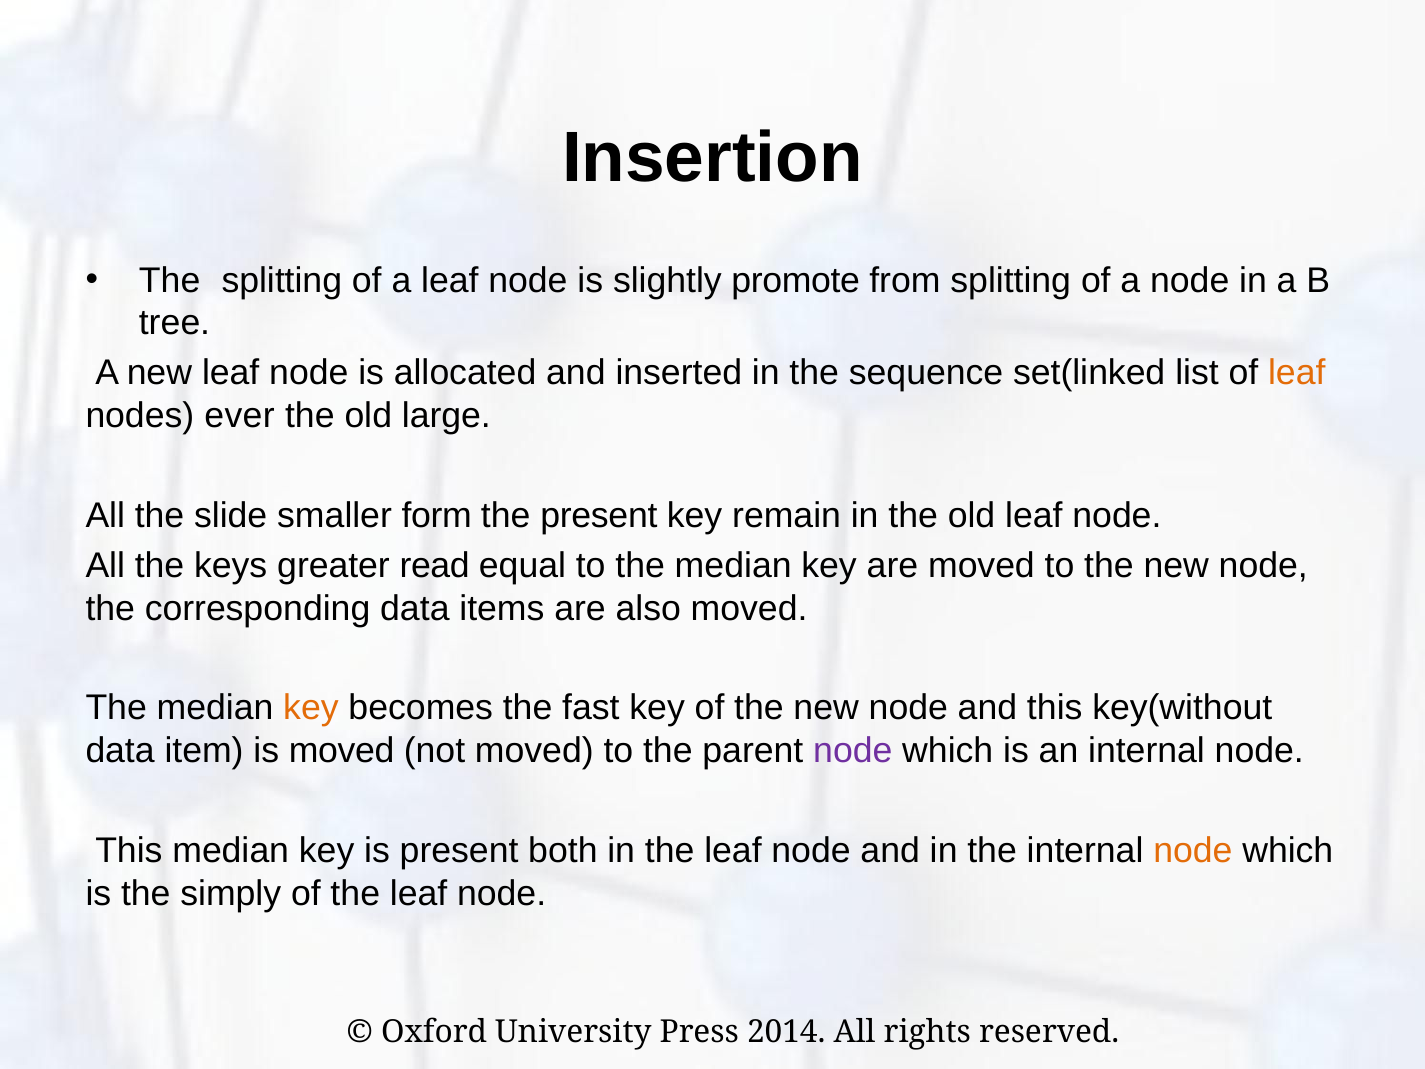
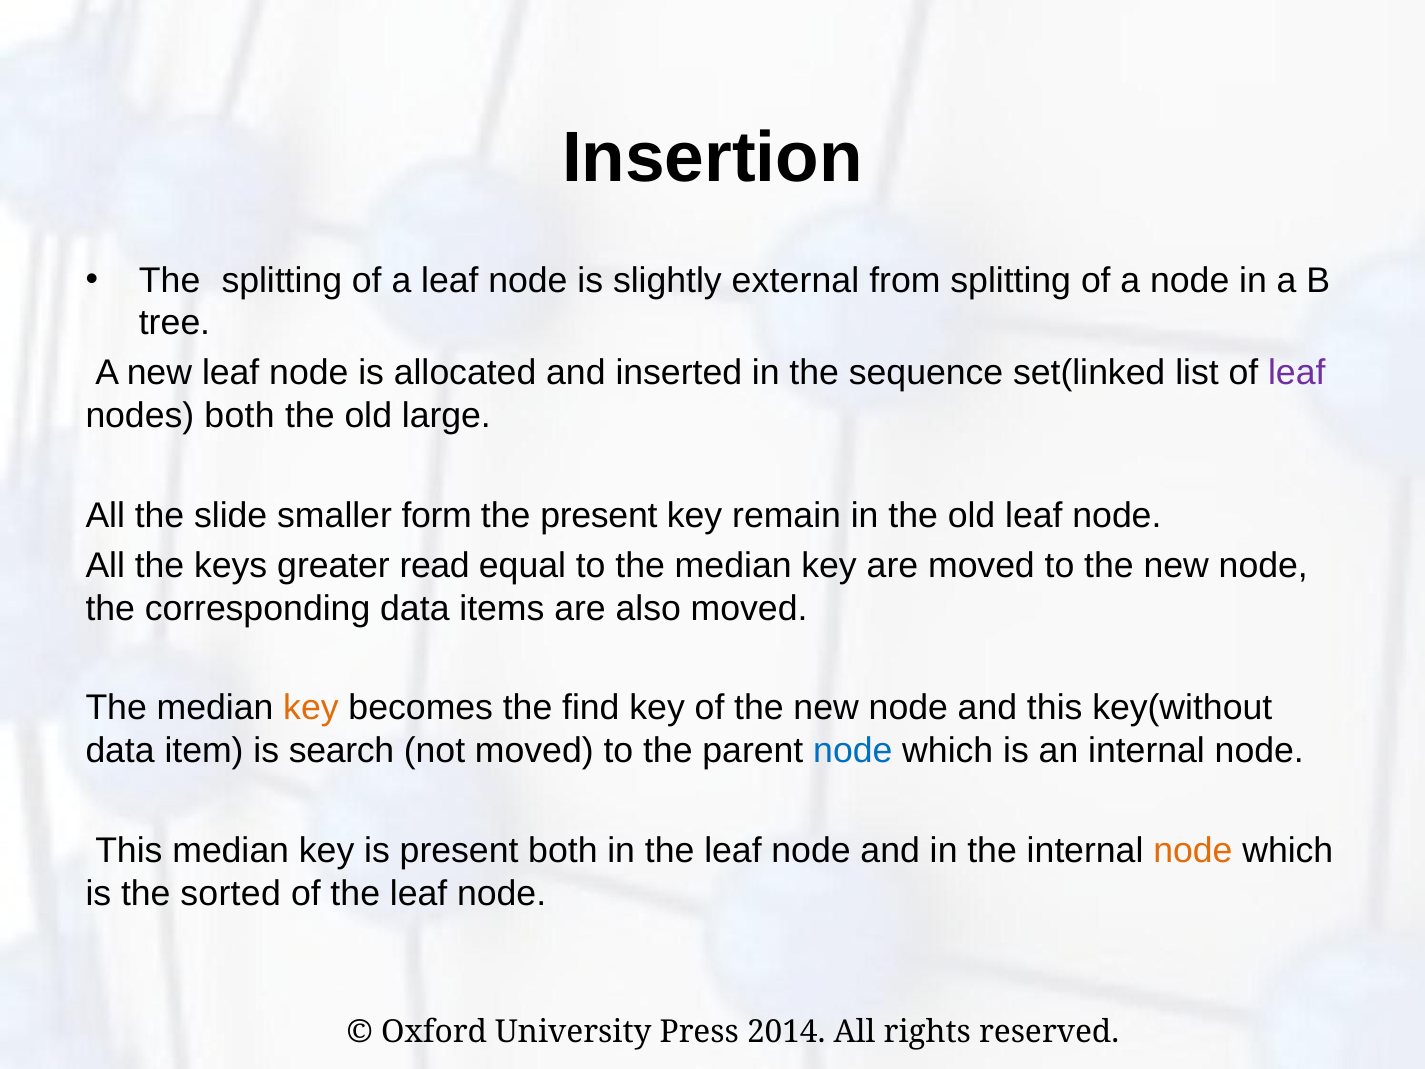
promote: promote -> external (795, 280)
leaf colour: orange -> purple (1297, 373)
nodes ever: ever -> both (240, 416)
fast: fast -> find (591, 708)
is moved: moved -> search (342, 751)
node colour: purple -> blue (853, 751)
simply: simply -> sorted (231, 893)
